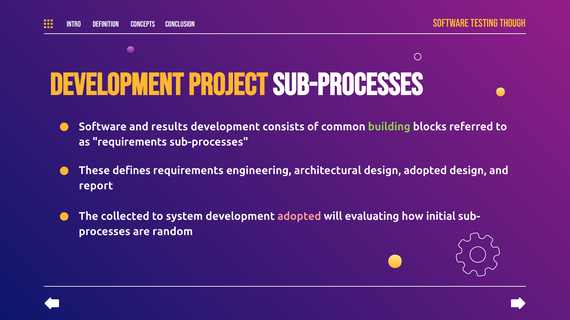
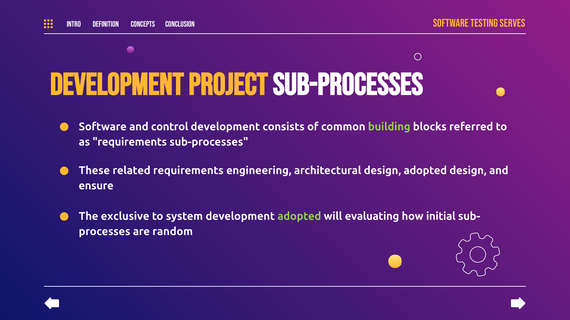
though: though -> serves (512, 23)
results: results -> control (170, 127)
defines: defines -> related (131, 171)
report: report -> ensure (96, 186)
collected: collected -> exclusive (125, 217)
adopted colour: pink -> light green (299, 217)
